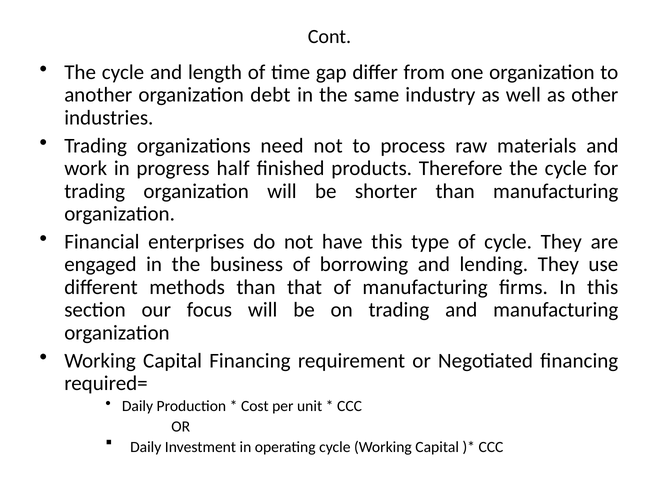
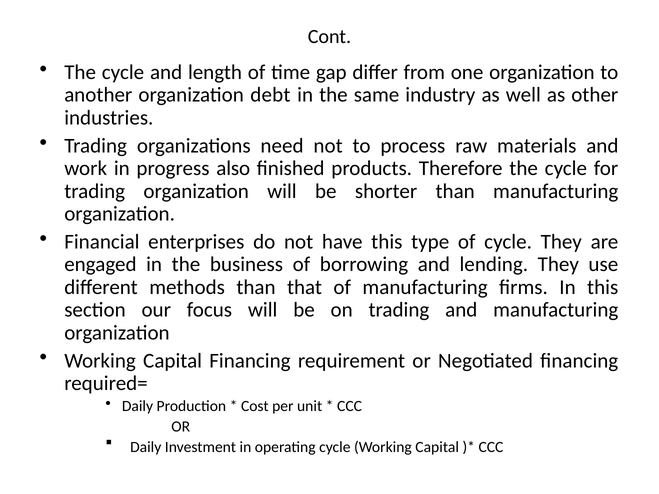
half: half -> also (233, 168)
